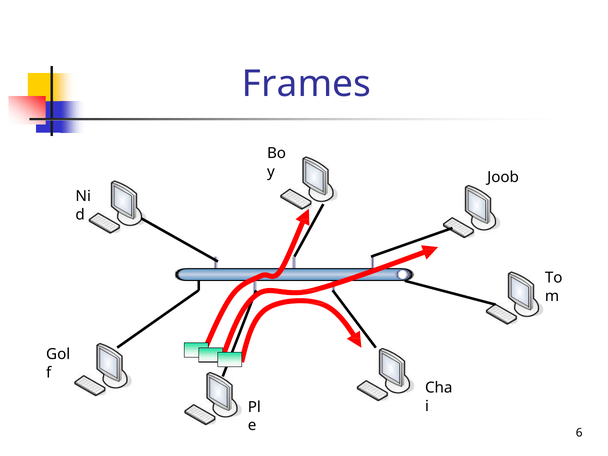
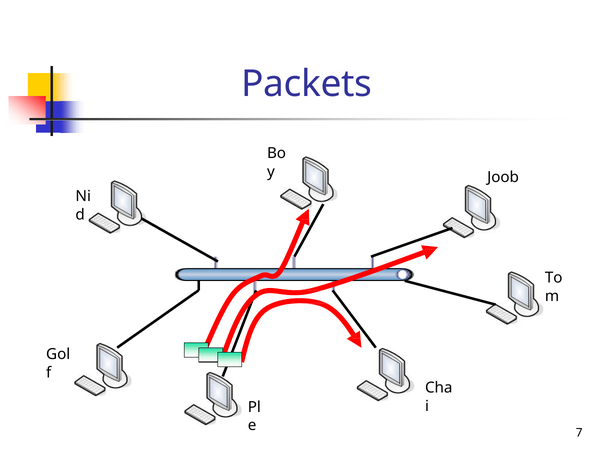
Frames: Frames -> Packets (307, 84)
6: 6 -> 7 (579, 433)
